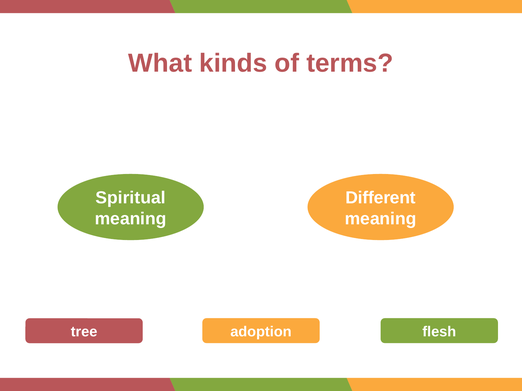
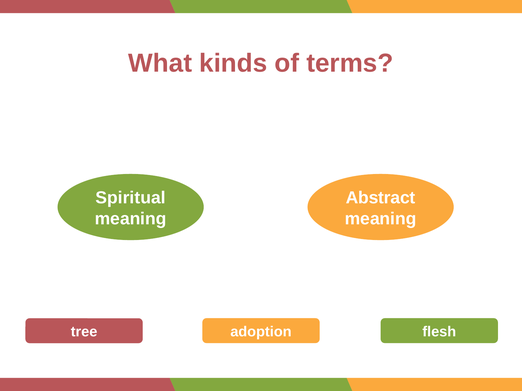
Different: Different -> Abstract (381, 198)
